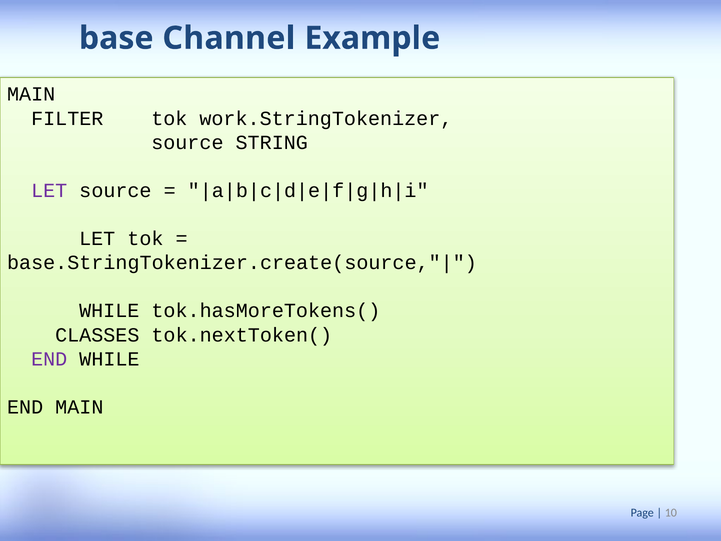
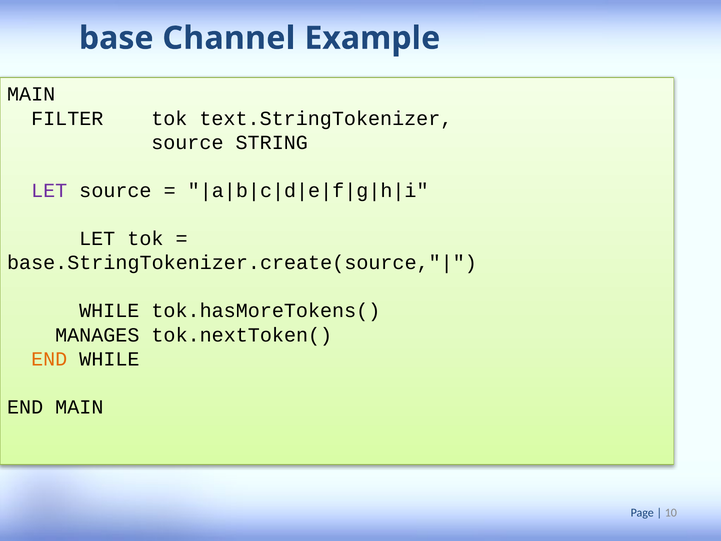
work.StringTokenizer: work.StringTokenizer -> text.StringTokenizer (326, 118)
CLASSES: CLASSES -> MANAGES (97, 335)
END colour: purple -> orange (49, 359)
